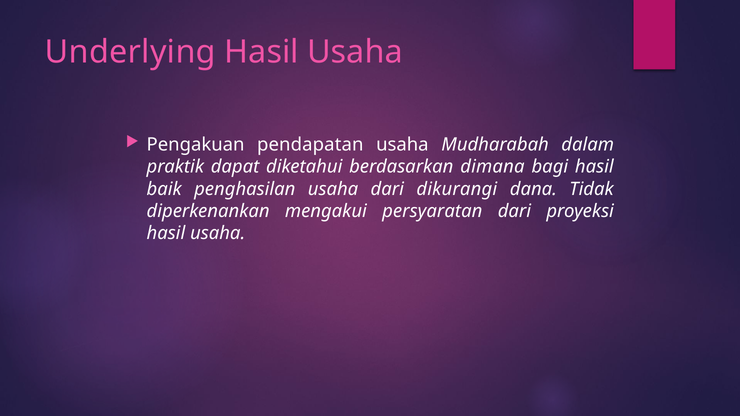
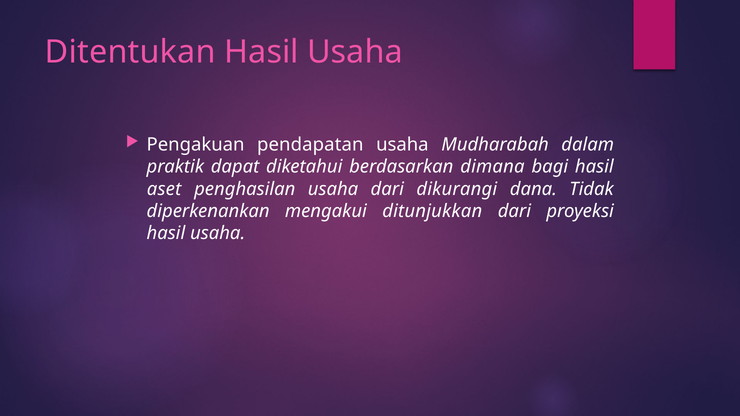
Underlying: Underlying -> Ditentukan (130, 52)
baik: baik -> aset (164, 189)
persyaratan: persyaratan -> ditunjukkan (432, 211)
